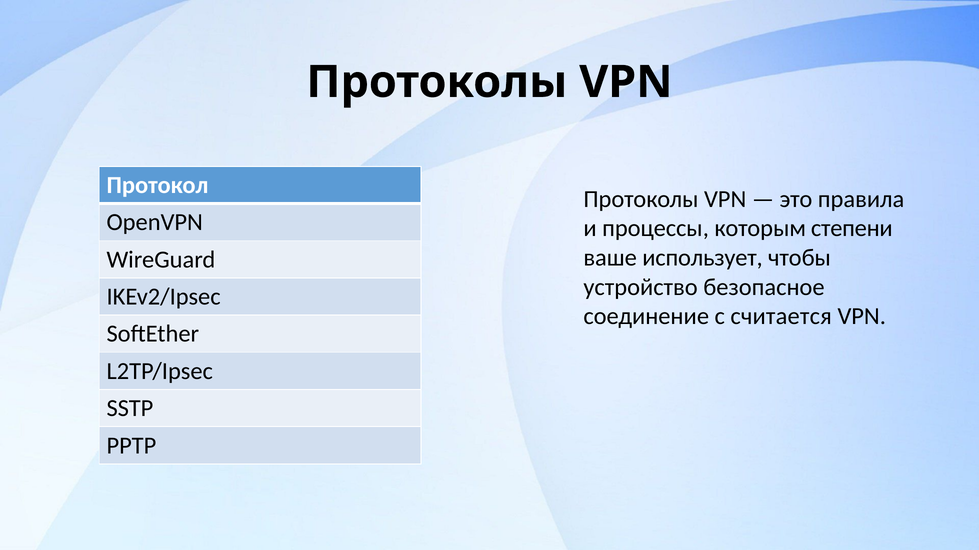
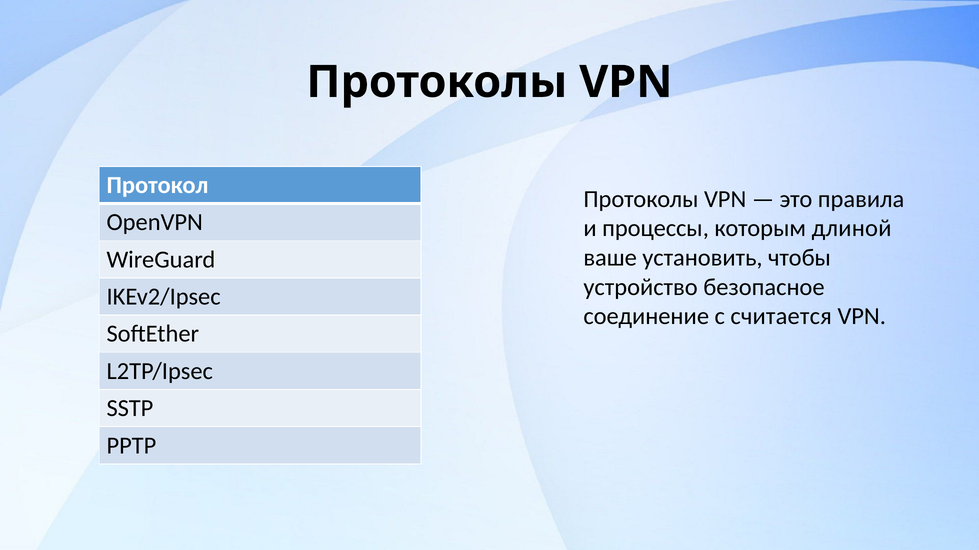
степени: степени -> длиной (852, 229)
использует: использует -> установить (702, 258)
